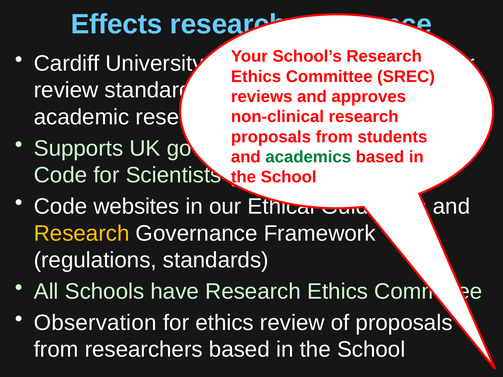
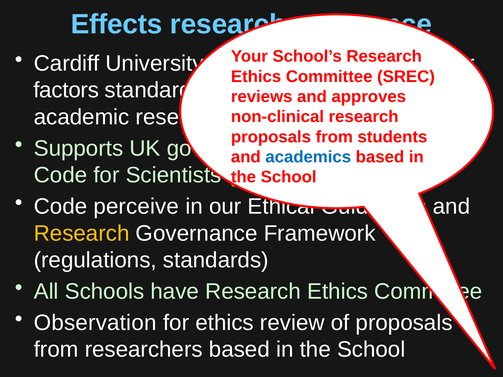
review: review -> factors (66, 90)
academics colour: green -> blue (308, 157)
websites: websites -> perceive (136, 207)
